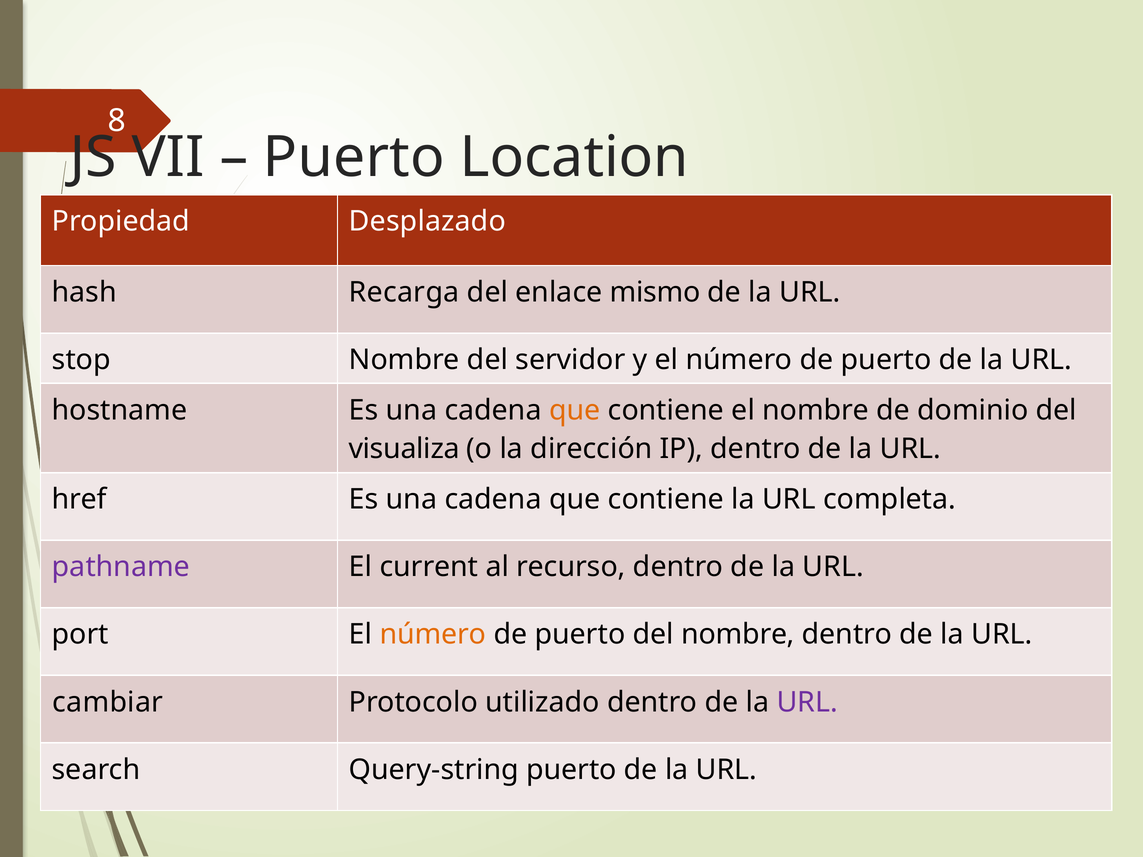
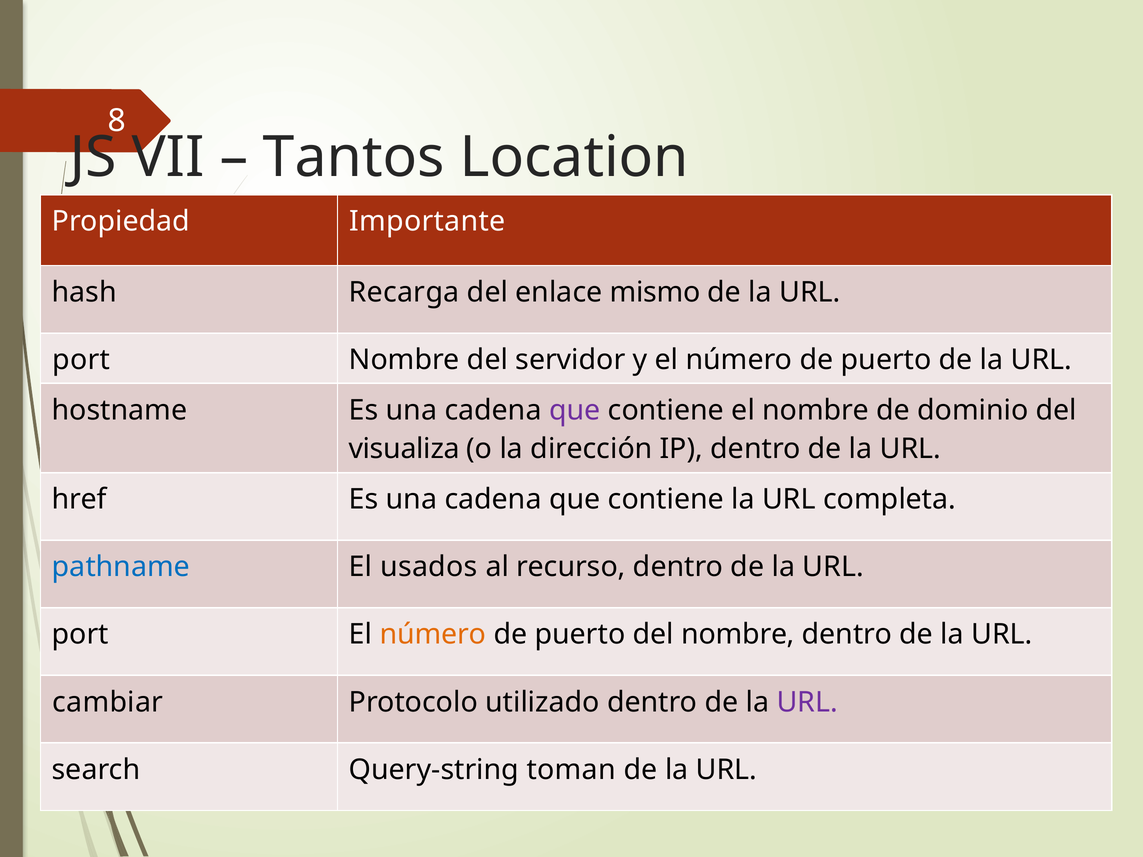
Puerto: Puerto -> Tantos (354, 157)
Desplazado: Desplazado -> Importante (427, 221)
stop: stop -> port (81, 360)
que colour: orange -> purple (575, 410)
pathname colour: purple -> blue (121, 567)
current: current -> usados (429, 567)
Query-string puerto: puerto -> toman (571, 770)
